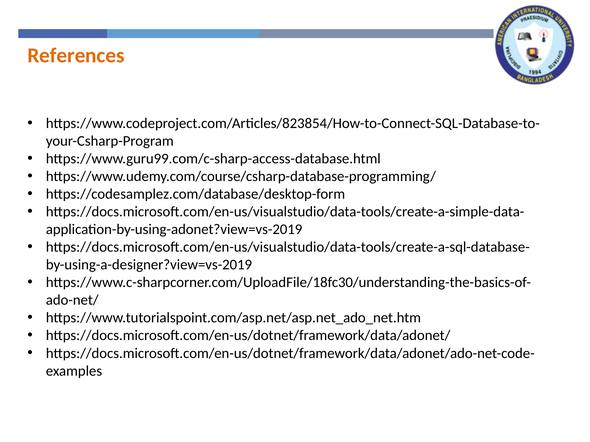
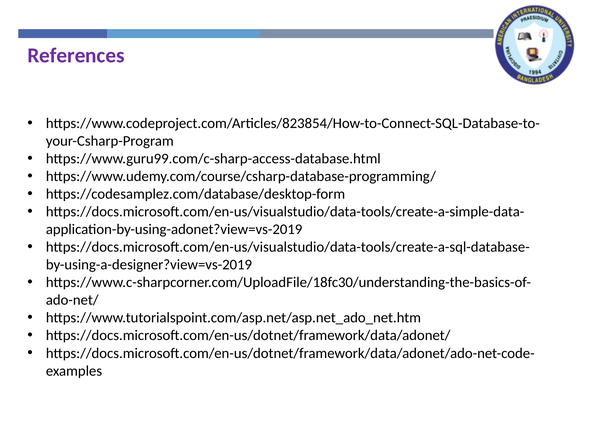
References colour: orange -> purple (76, 56)
